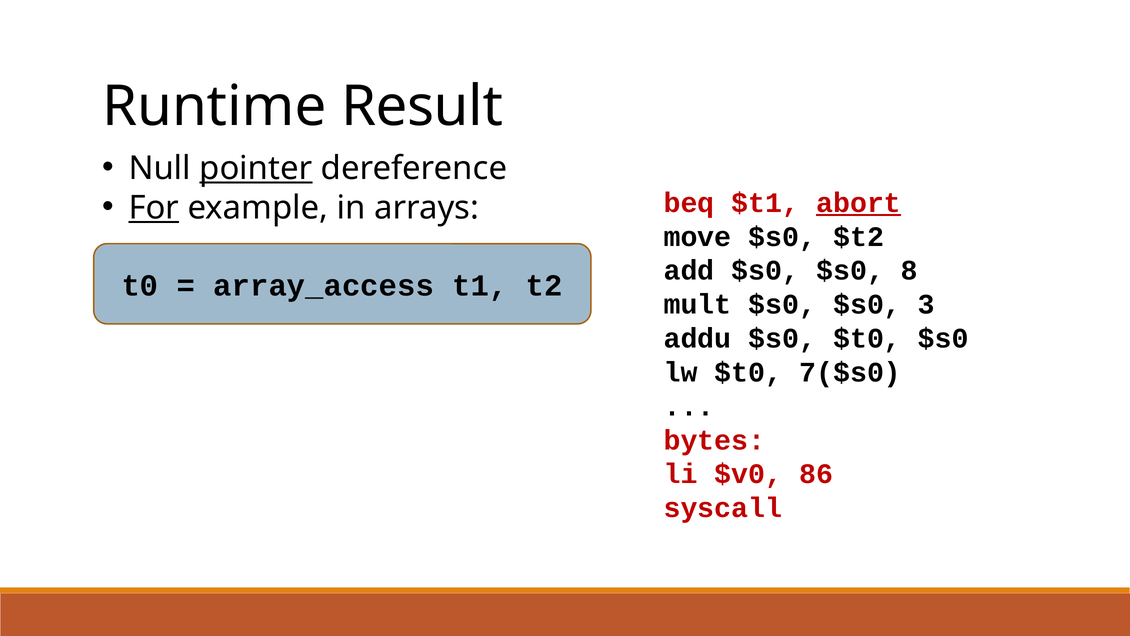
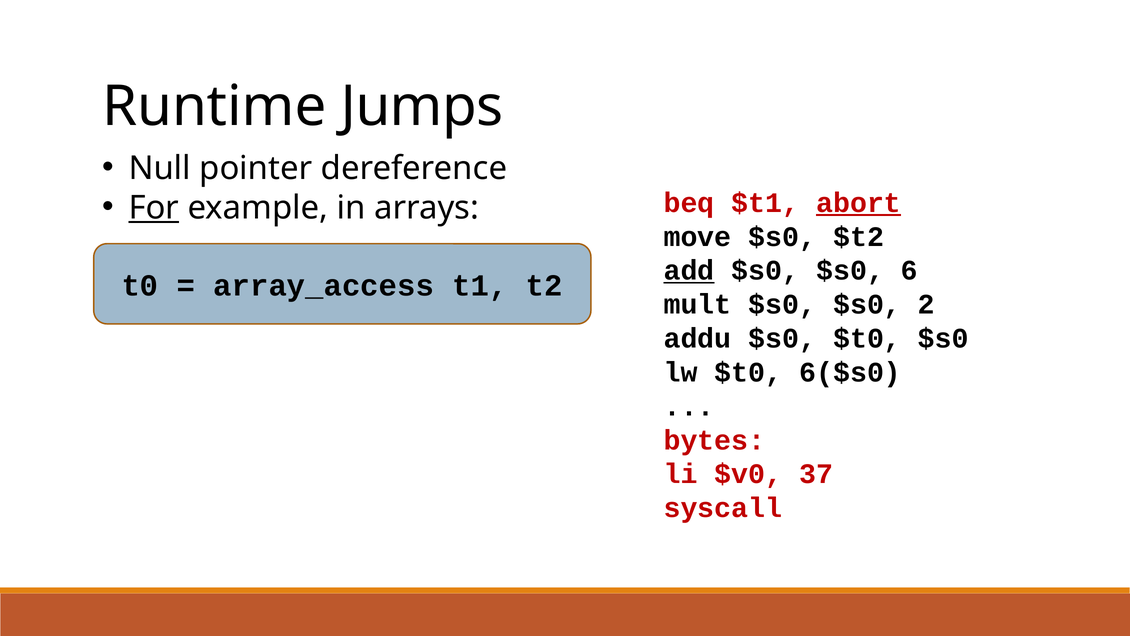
Result: Result -> Jumps (422, 107)
pointer underline: present -> none (256, 168)
add underline: none -> present (689, 270)
8: 8 -> 6 (909, 270)
3: 3 -> 2 (926, 304)
7($s0: 7($s0 -> 6($s0 (850, 372)
86: 86 -> 37 (816, 474)
